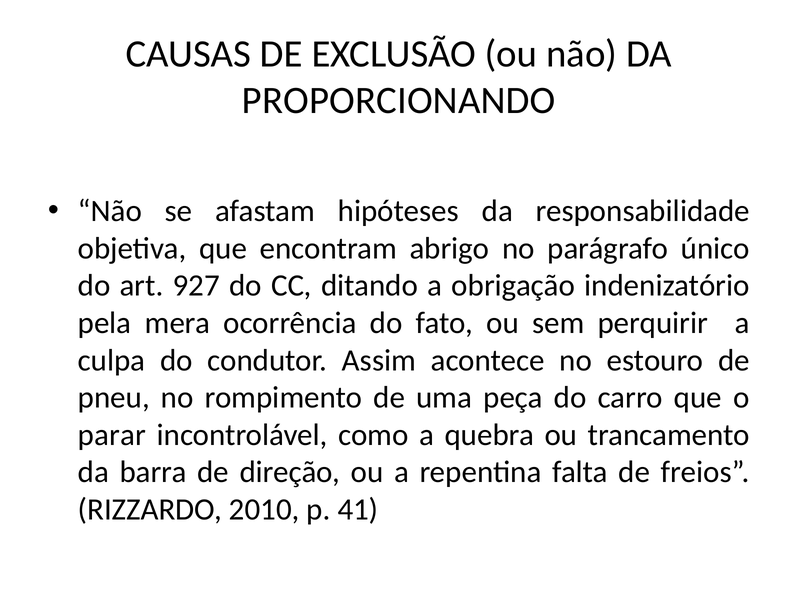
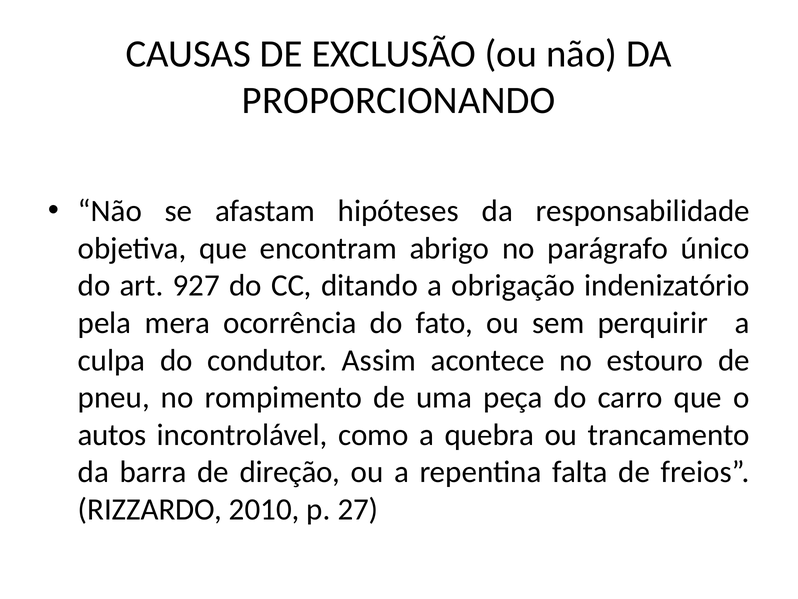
parar: parar -> autos (112, 434)
41: 41 -> 27 (358, 509)
